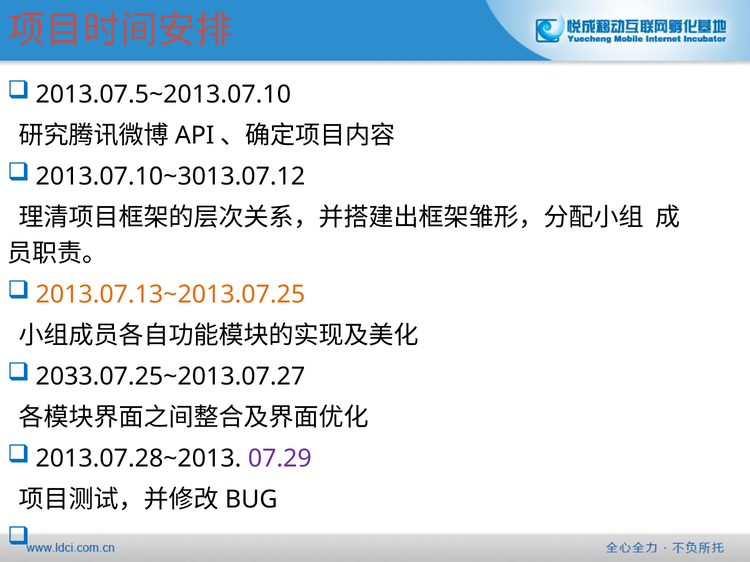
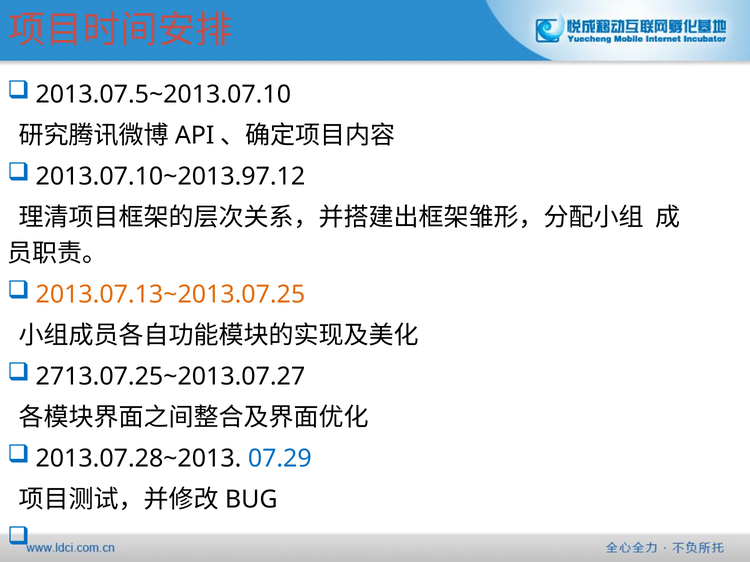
2013.07.10~3013.07.12: 2013.07.10~3013.07.12 -> 2013.07.10~2013.97.12 (170, 177)
2033.07.25~2013.07.27: 2033.07.25~2013.07.27 -> 2713.07.25~2013.07.27 (170, 377)
07.29 colour: purple -> blue (280, 459)
